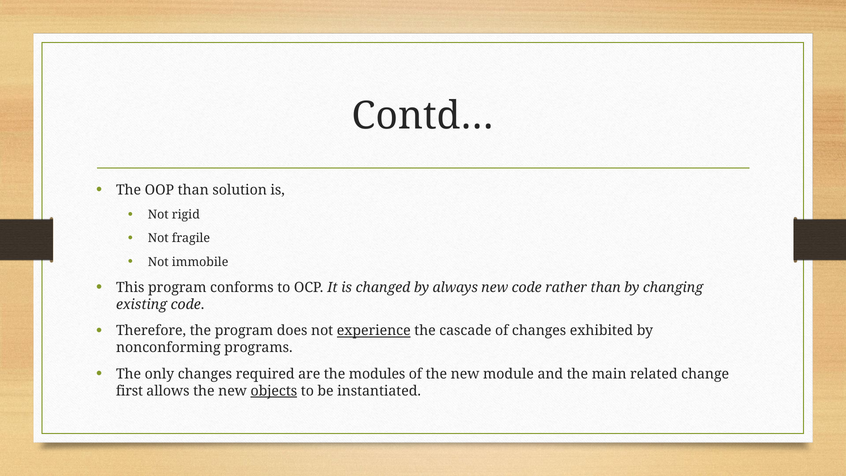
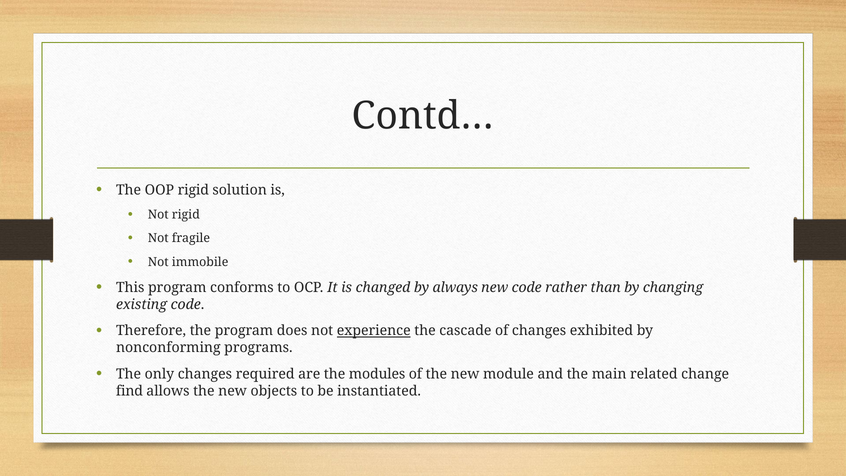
OOP than: than -> rigid (193, 190)
first: first -> find (129, 391)
objects underline: present -> none (274, 391)
